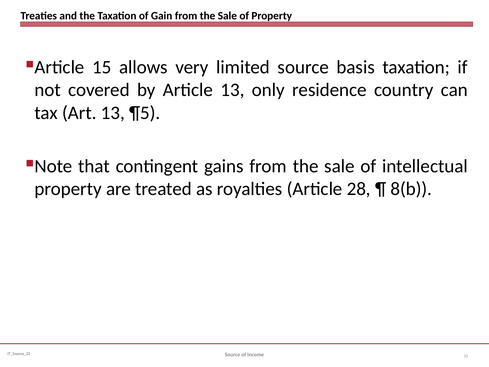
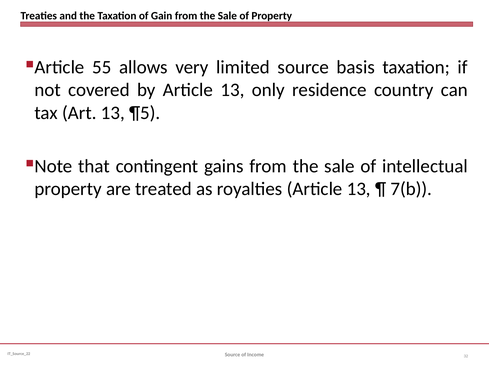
15: 15 -> 55 (102, 67)
royalties Article 28: 28 -> 13 (359, 189)
8(b: 8(b -> 7(b (411, 189)
